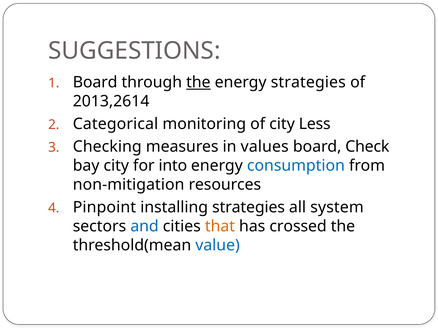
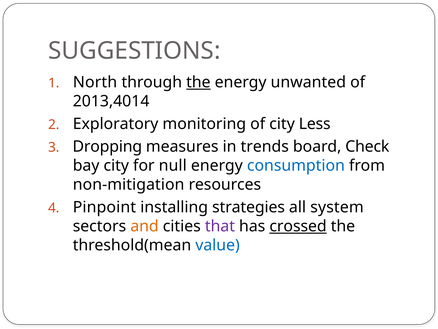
Board: Board -> North (95, 82)
energy strategies: strategies -> unwanted (308, 82)
2013,2614: 2013,2614 -> 2013,4014 (111, 101)
Categorical: Categorical -> Exploratory (116, 124)
Checking: Checking -> Dropping (107, 146)
values: values -> trends (265, 146)
into: into -> null (173, 165)
and colour: blue -> orange (145, 226)
that colour: orange -> purple (220, 226)
crossed underline: none -> present (298, 226)
